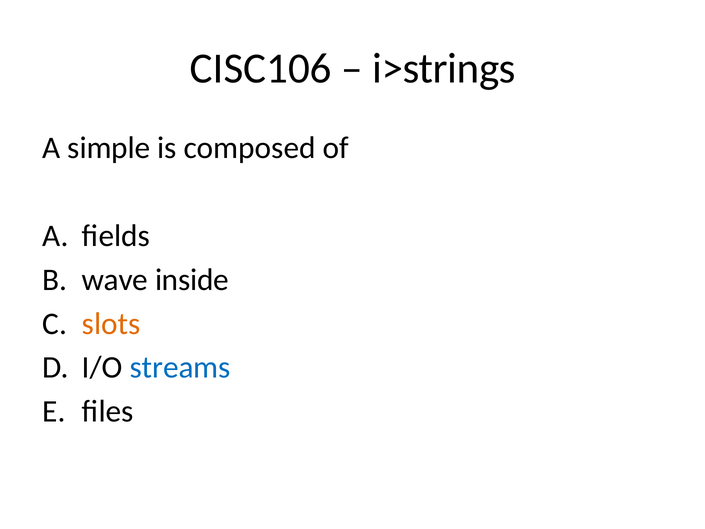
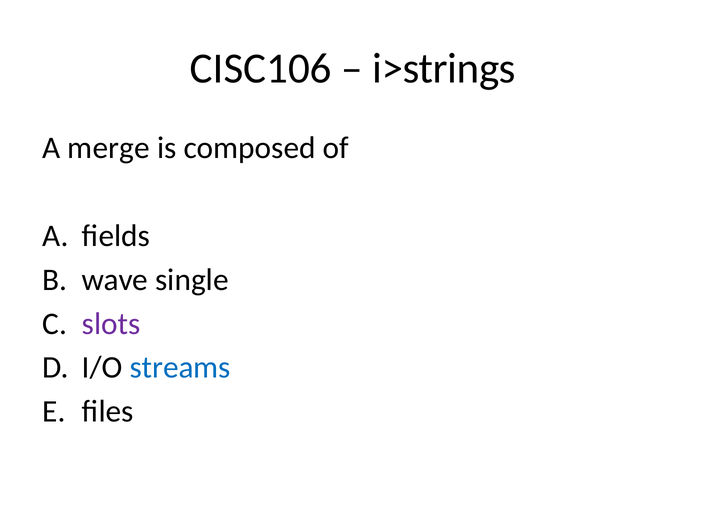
simple: simple -> merge (109, 148)
inside: inside -> single (192, 280)
slots colour: orange -> purple (111, 324)
